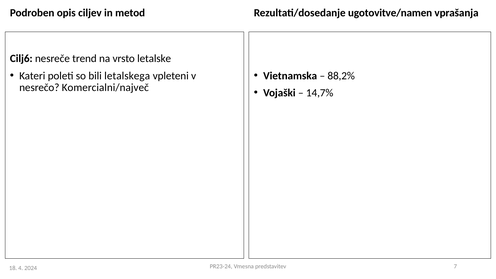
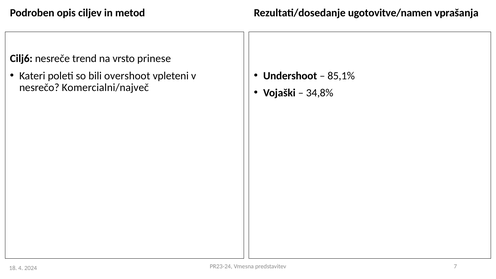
letalske: letalske -> prinese (154, 59)
letalskega: letalskega -> overshoot (127, 76)
Vietnamska: Vietnamska -> Undershoot (290, 76)
88,2%: 88,2% -> 85,1% (341, 76)
14,7%: 14,7% -> 34,8% (320, 93)
